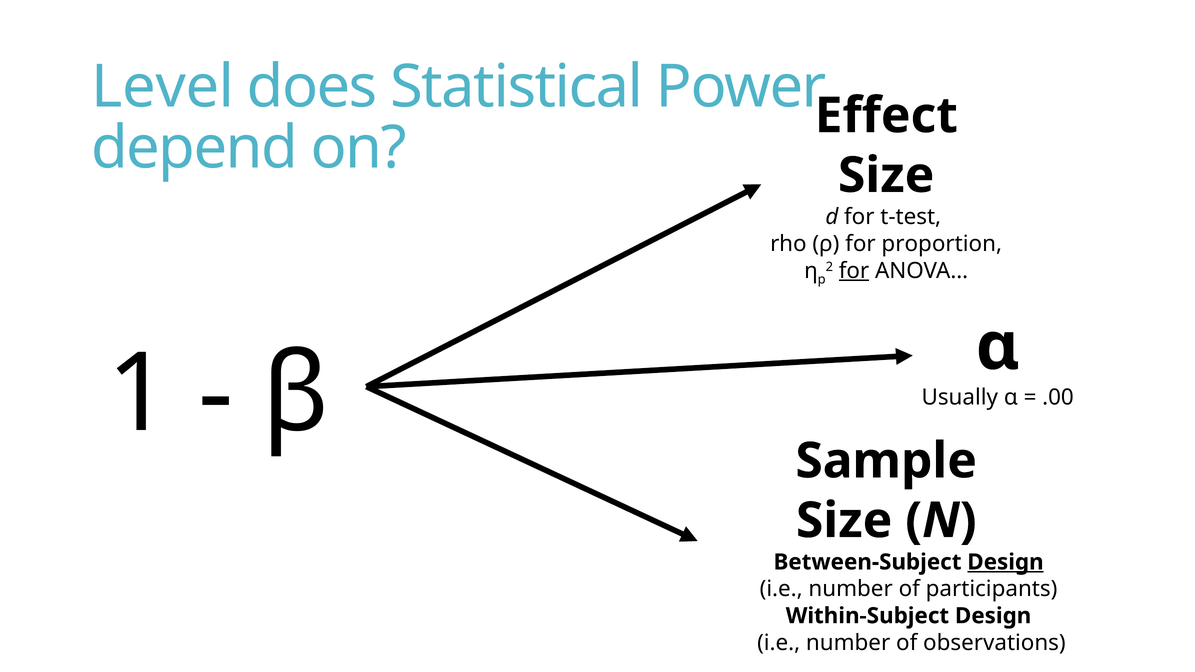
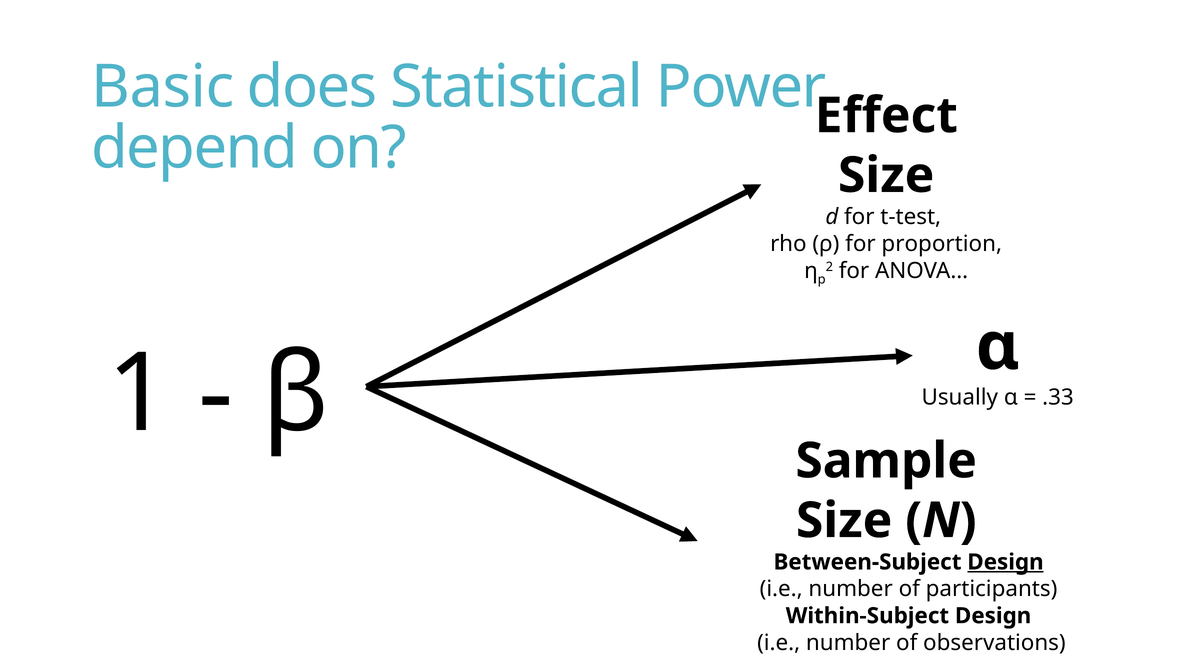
Level: Level -> Basic (163, 87)
for underline: present -> none (854, 271)
.00: .00 -> .33 (1058, 398)
